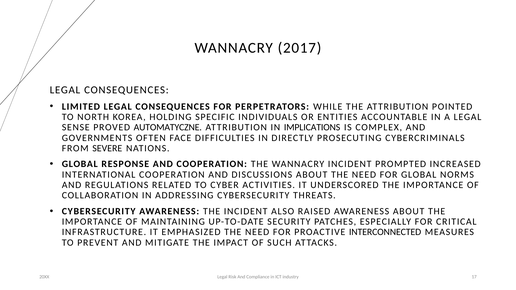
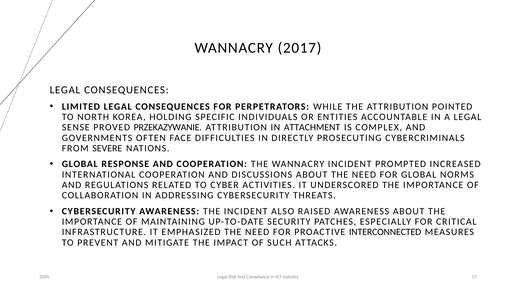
AUTOMATYCZNE: AUTOMATYCZNE -> PRZEKAZYWANIE (168, 127)
IMPLICATIONS: IMPLICATIONS -> ATTACHMENT (312, 127)
